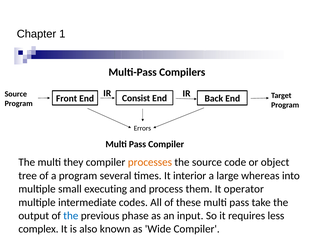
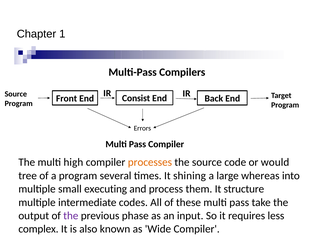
they: they -> high (73, 162)
object: object -> would (275, 162)
interior: interior -> shining (190, 175)
operator: operator -> structure (244, 189)
the colour: blue -> purple (71, 215)
